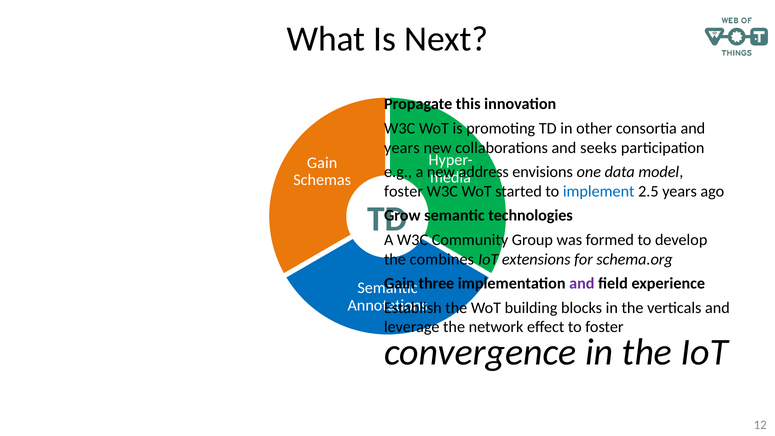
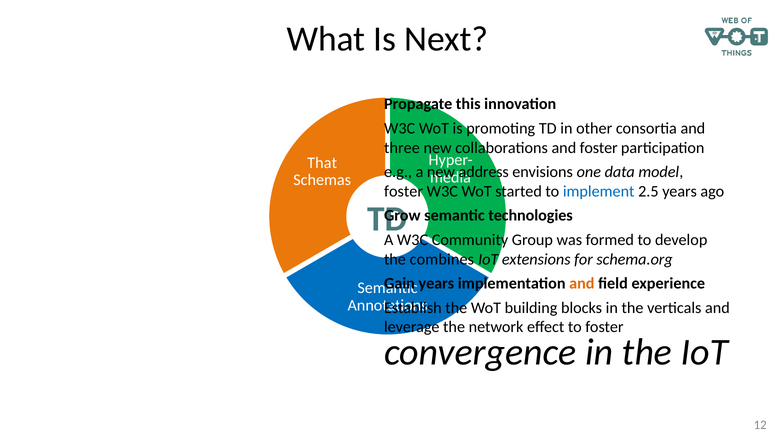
years: years -> three (402, 148)
and seeks: seeks -> foster (599, 148)
Gain: Gain -> That (322, 163)
three: three -> years (436, 283)
and colour: purple -> orange (582, 283)
